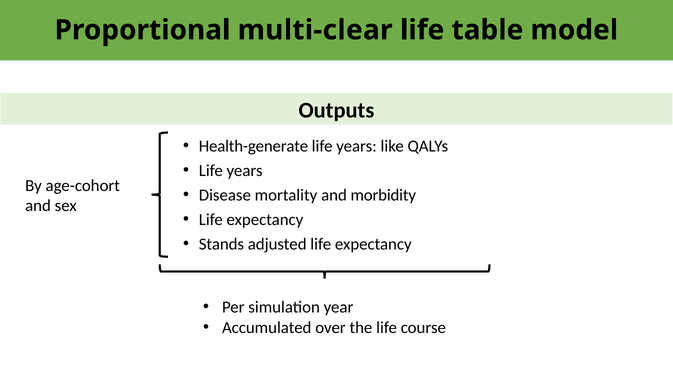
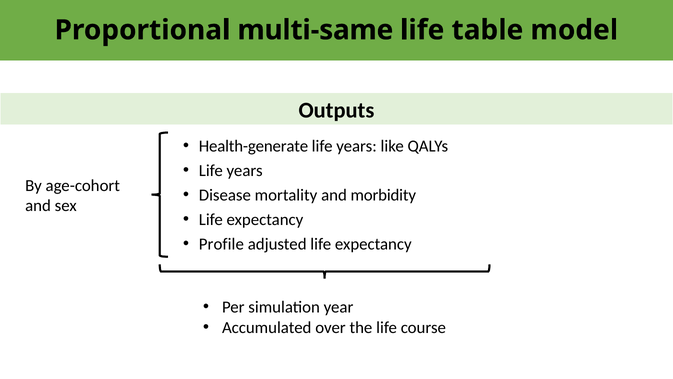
multi-clear: multi-clear -> multi-same (315, 30)
Stands: Stands -> Profile (221, 244)
